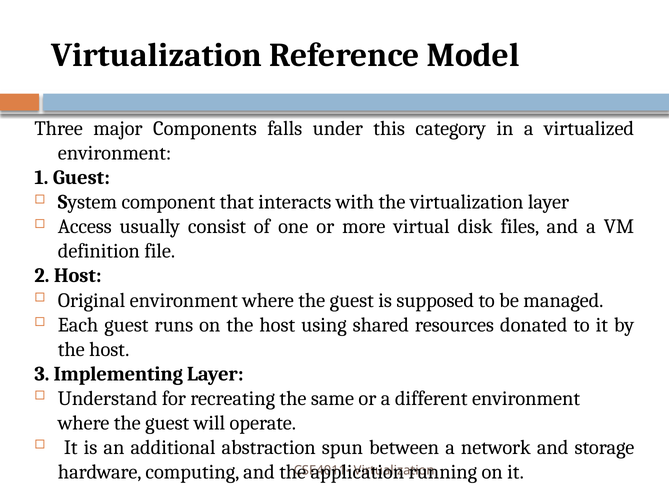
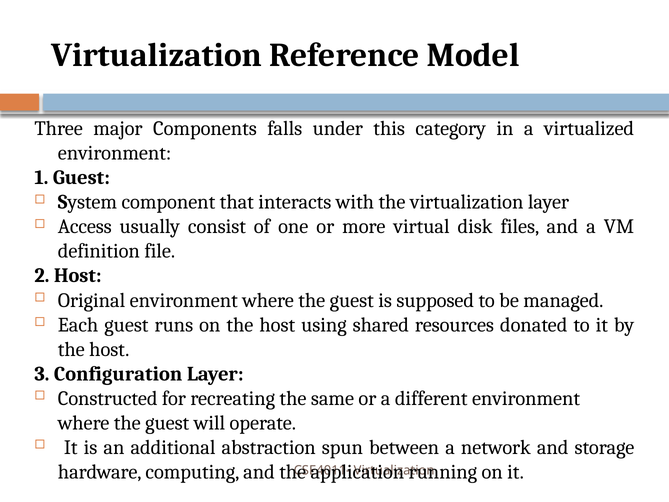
Implementing: Implementing -> Configuration (118, 374)
Understand: Understand -> Constructed (108, 398)
